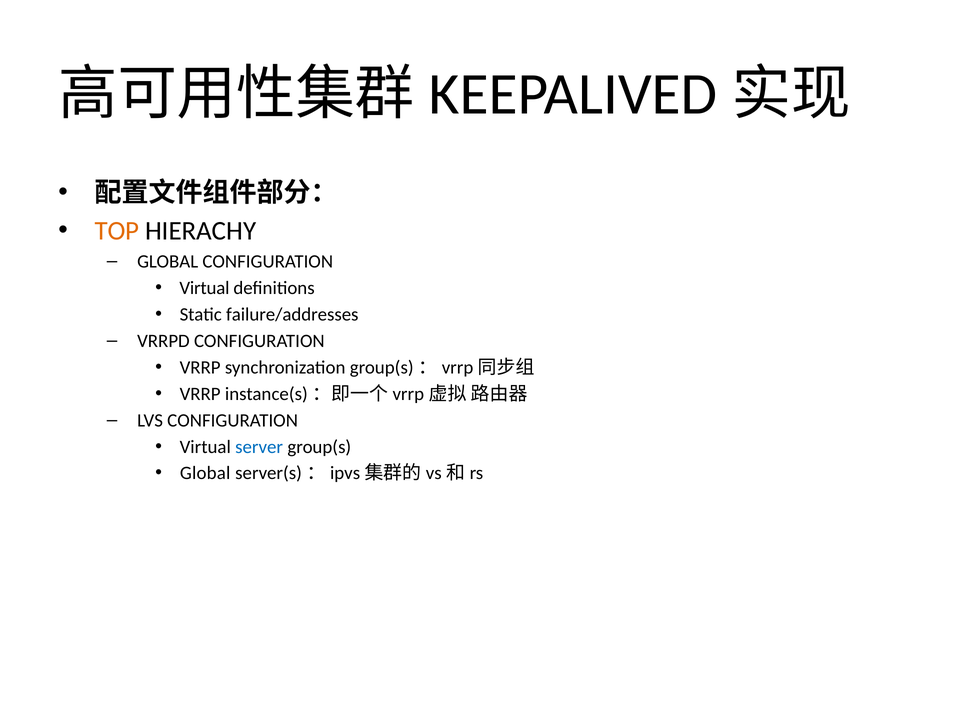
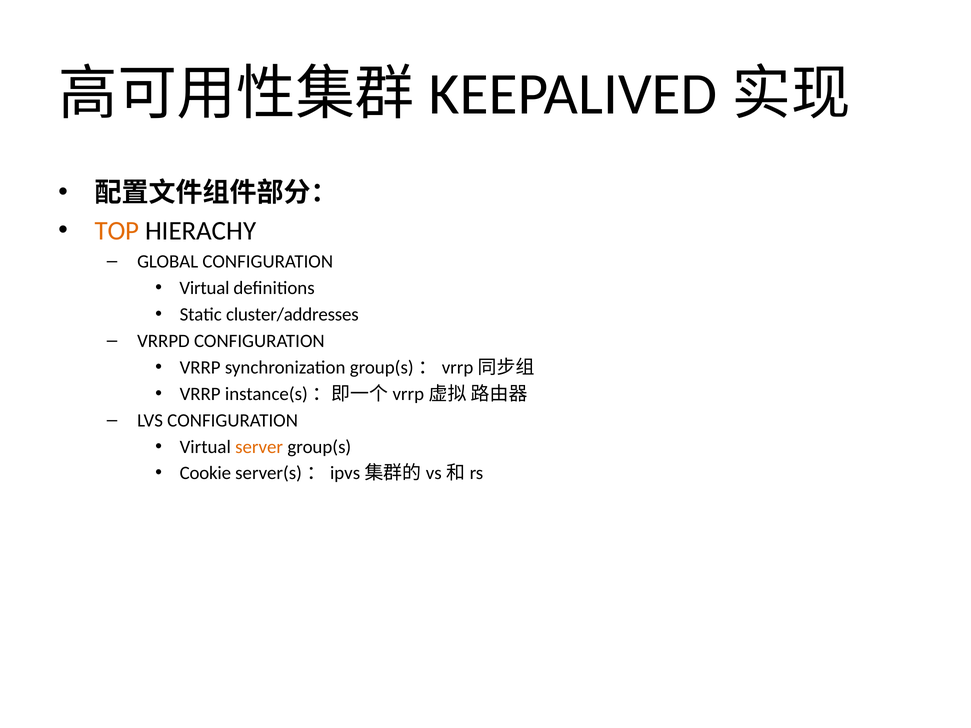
failure/addresses: failure/addresses -> cluster/addresses (292, 314)
server colour: blue -> orange (259, 447)
Global: Global -> Cookie (205, 473)
